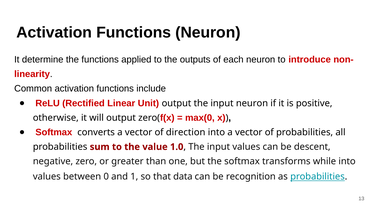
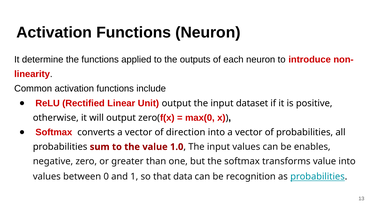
input neuron: neuron -> dataset (252, 103)
descent: descent -> enables (312, 147)
transforms while: while -> value (325, 161)
